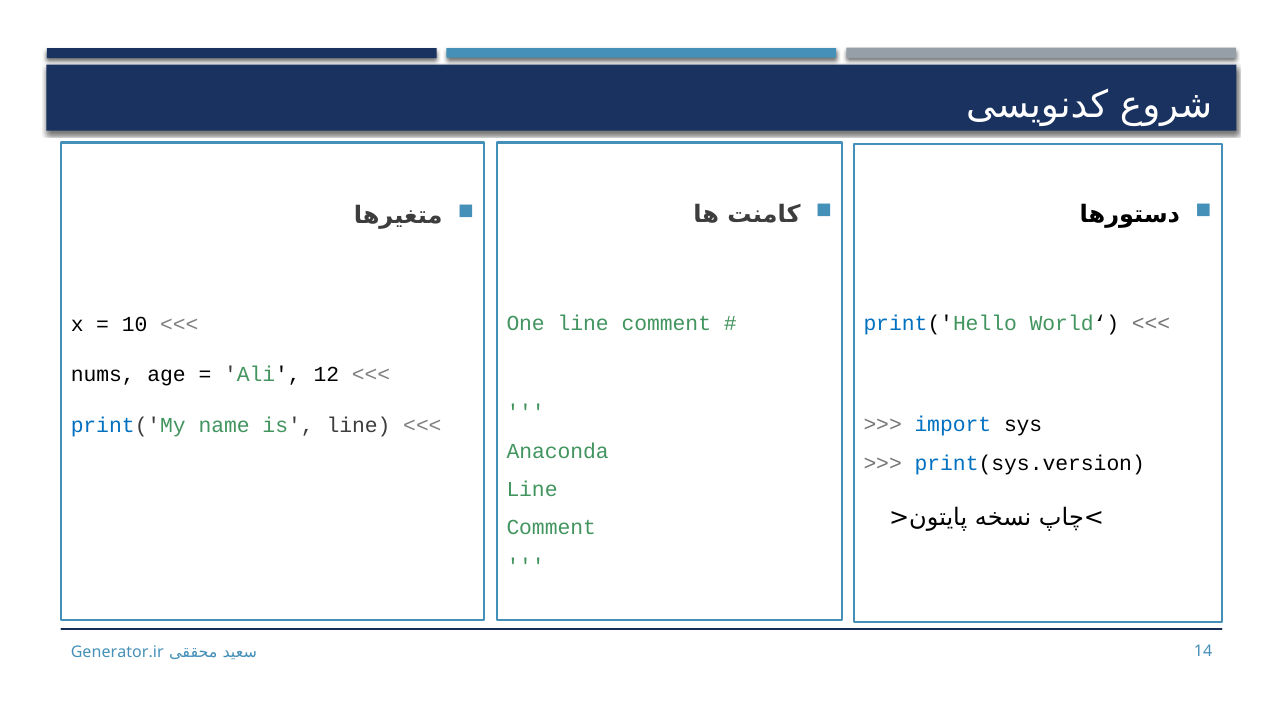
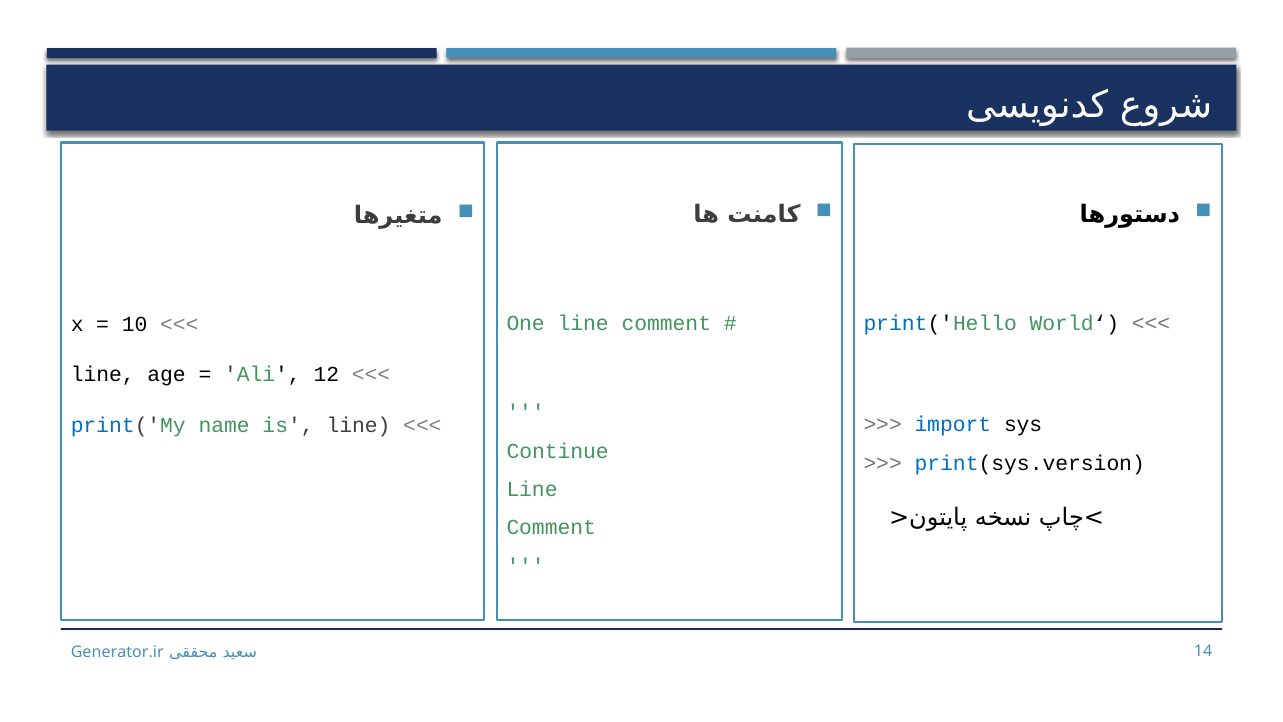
nums: nums -> line (103, 375)
Anaconda: Anaconda -> Continue (558, 451)
